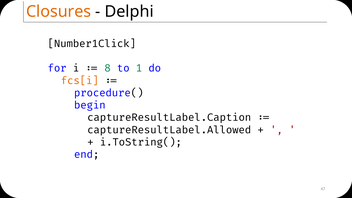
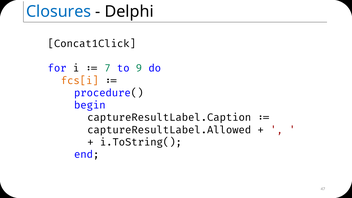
Closures colour: orange -> blue (59, 12)
Number1Click: Number1Click -> Concat1Click (92, 44)
8: 8 -> 7 (108, 68)
1: 1 -> 9 (139, 68)
